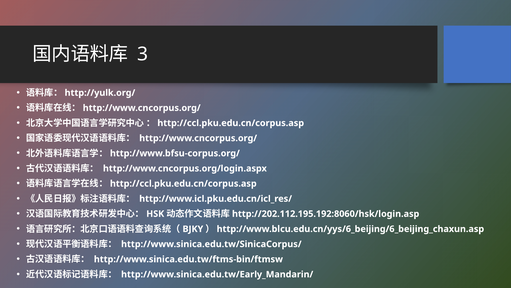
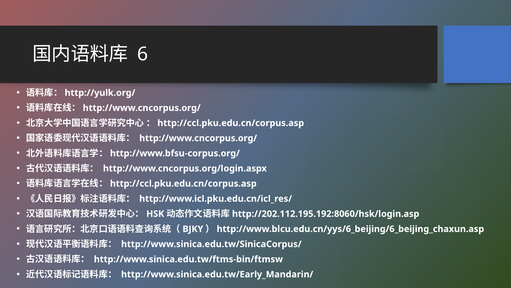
3: 3 -> 6 (143, 54)
